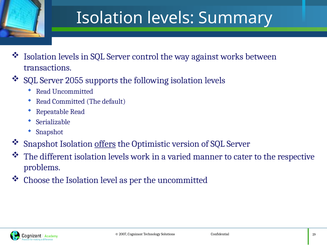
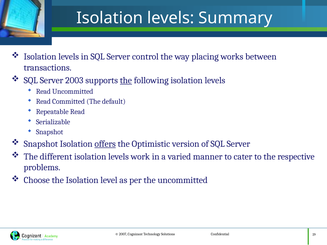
against: against -> placing (205, 57)
2055: 2055 -> 2003 (74, 80)
the underline: none -> present (126, 80)
